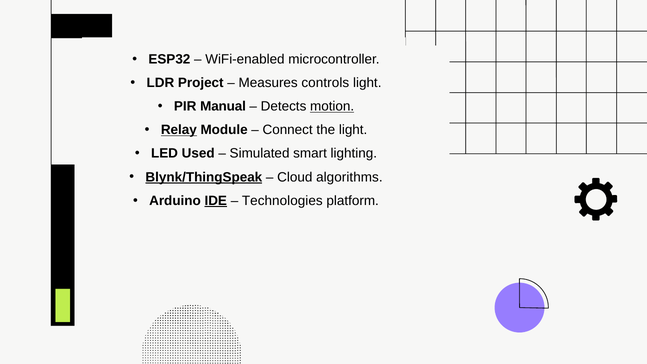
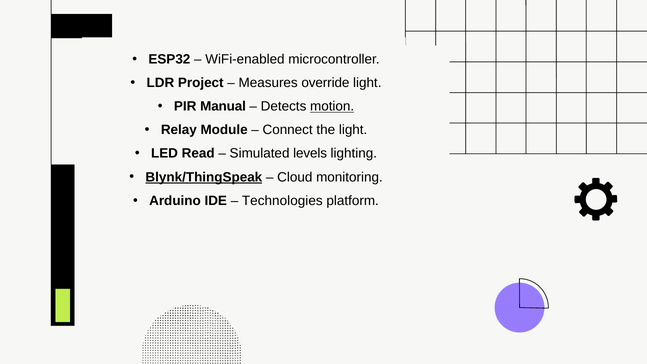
controls: controls -> override (325, 83)
Relay underline: present -> none (179, 130)
LED Used: Used -> Read (198, 153)
smart: smart -> levels (310, 153)
algorithms: algorithms -> monitoring (349, 177)
IDE underline: present -> none (216, 201)
